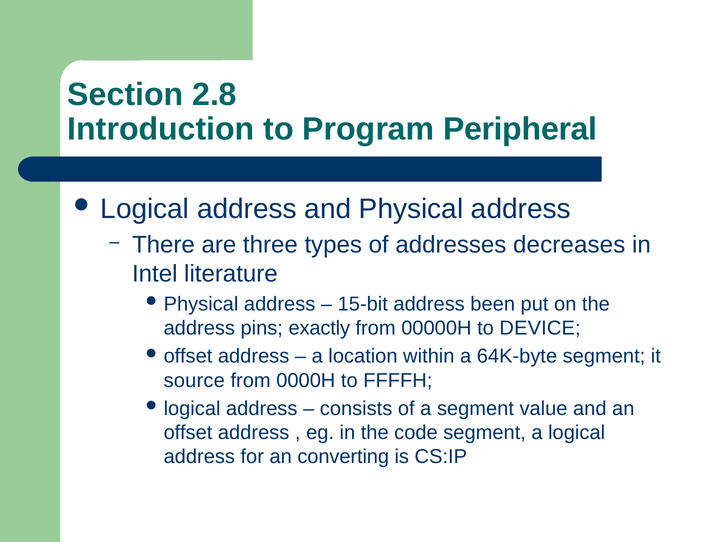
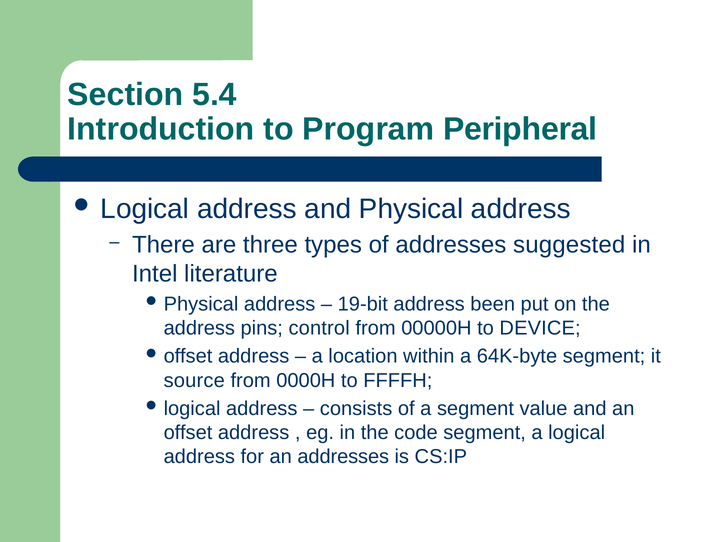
2.8: 2.8 -> 5.4 (214, 95)
decreases: decreases -> suggested (569, 245)
15-bit: 15-bit -> 19-bit (363, 304)
exactly: exactly -> control (319, 328)
an converting: converting -> addresses (343, 456)
